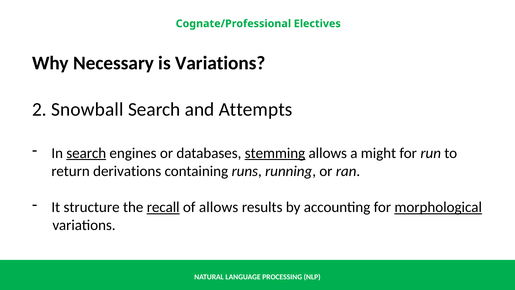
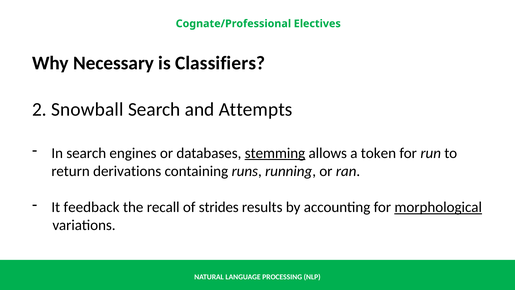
is Variations: Variations -> Classifiers (220, 63)
search underline: present -> none (86, 153)
might: might -> token (378, 153)
structure: structure -> feedback (92, 207)
recall underline: present -> none (163, 207)
of allows: allows -> strides (219, 207)
